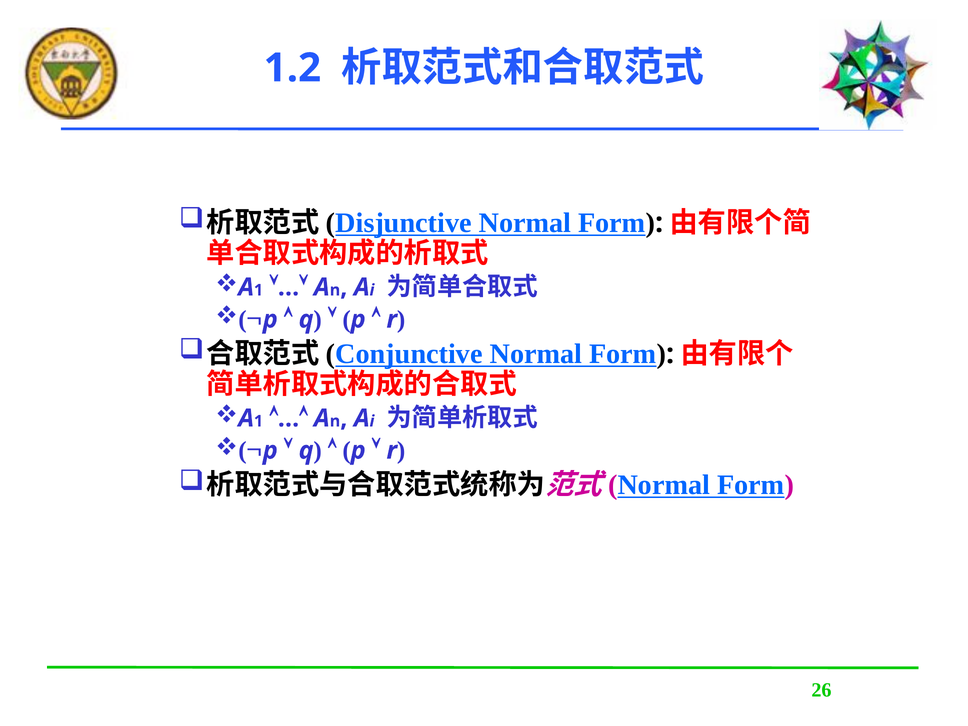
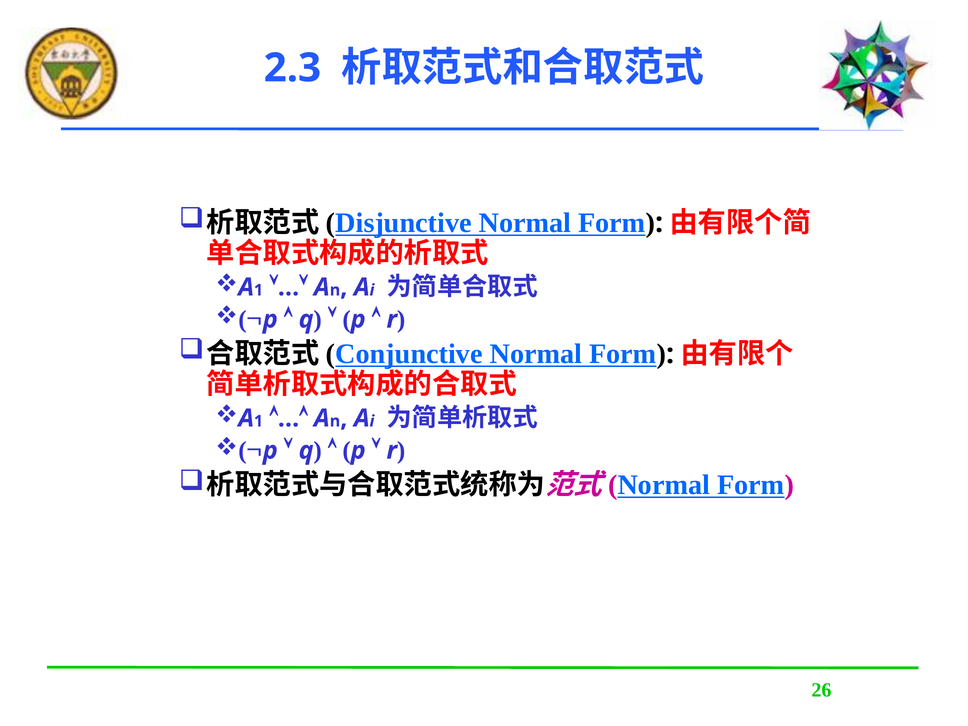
1.2: 1.2 -> 2.3 (292, 68)
